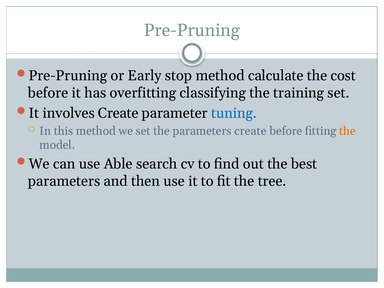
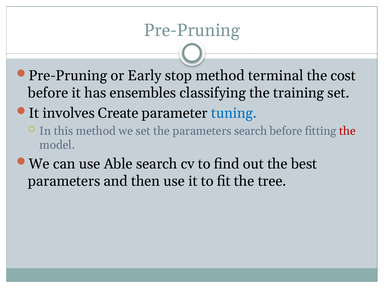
calculate: calculate -> terminal (276, 76)
overfitting: overfitting -> ensembles (143, 93)
parameters create: create -> search (251, 131)
the colour: orange -> red (347, 131)
